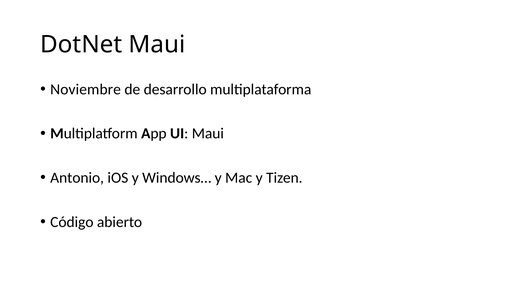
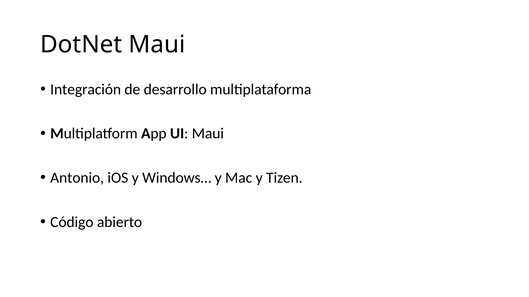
Noviembre: Noviembre -> Integración (86, 89)
